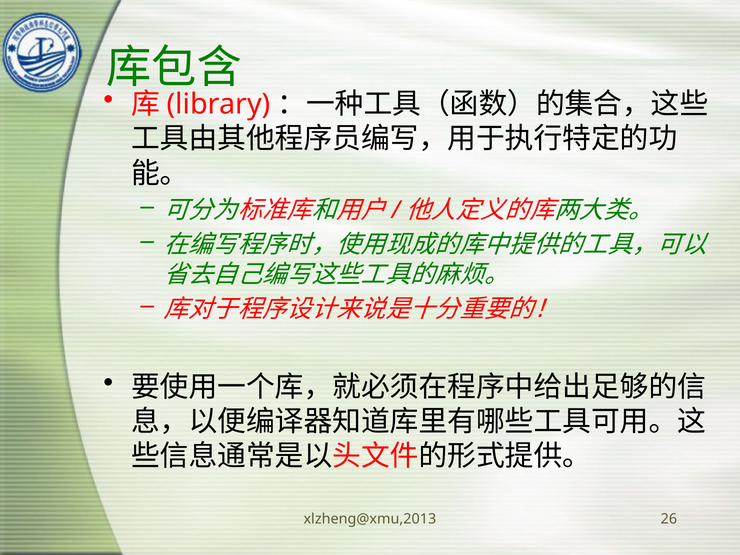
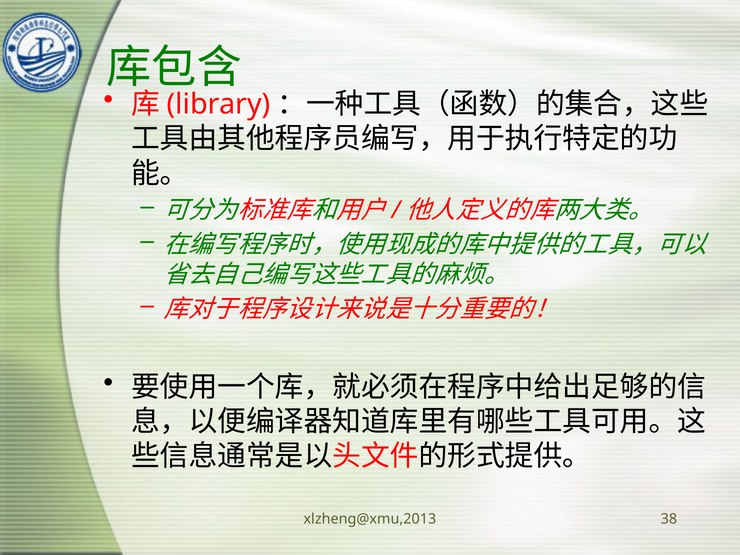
26: 26 -> 38 (669, 519)
